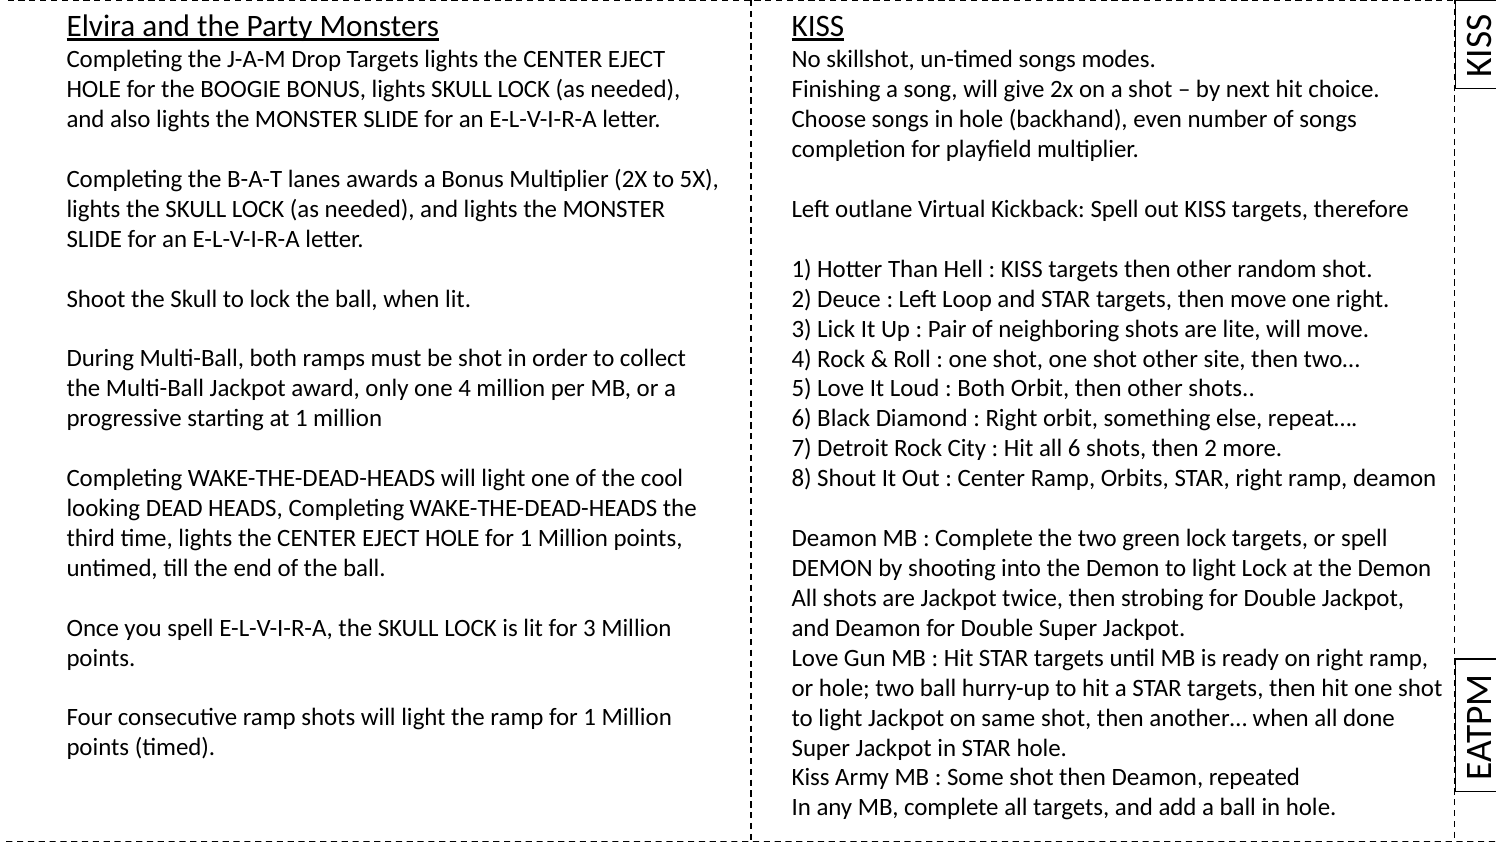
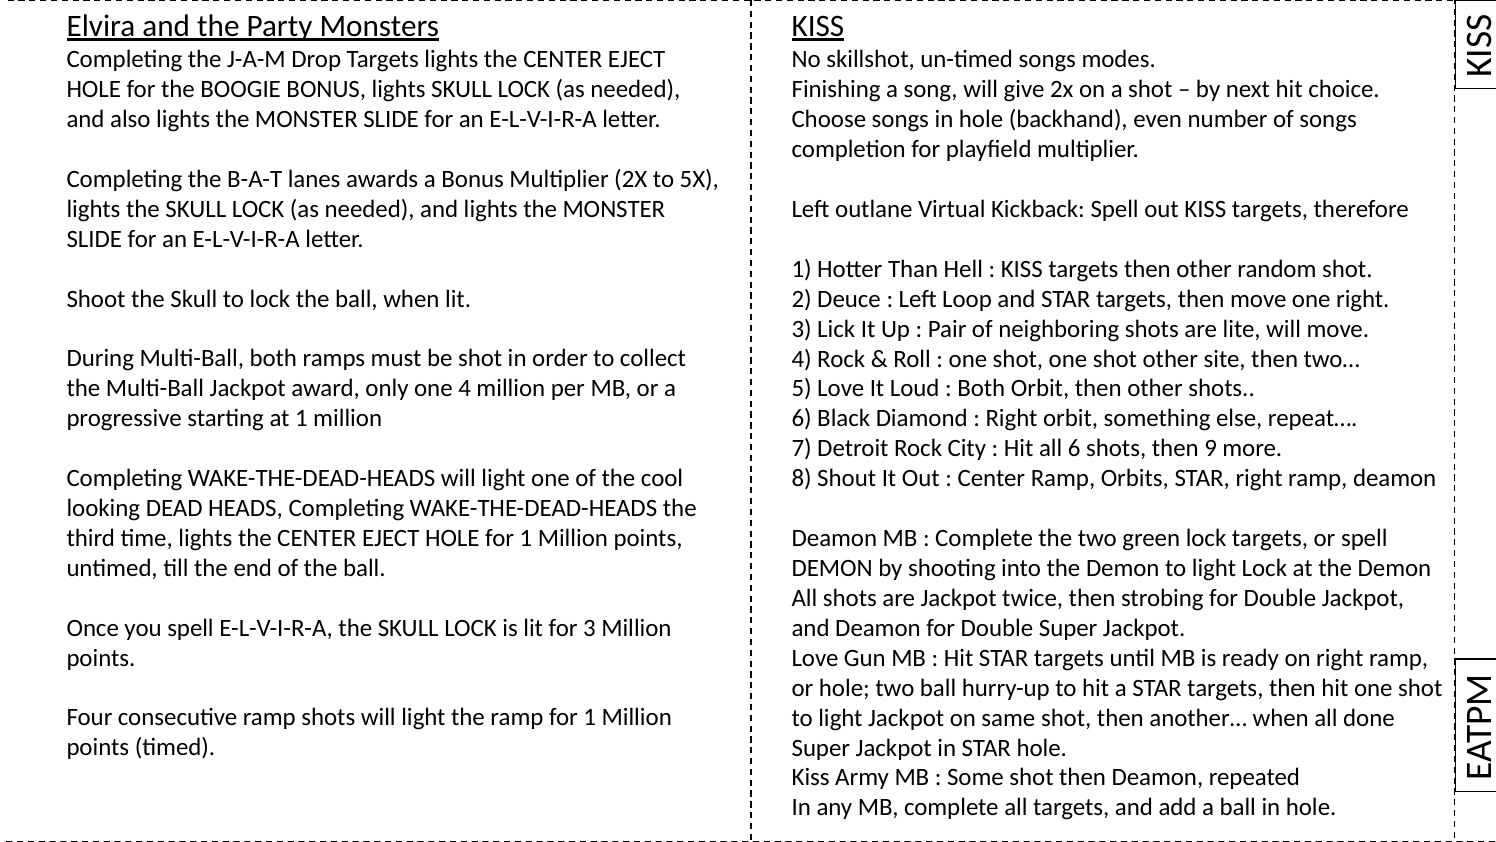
then 2: 2 -> 9 (1211, 448)
